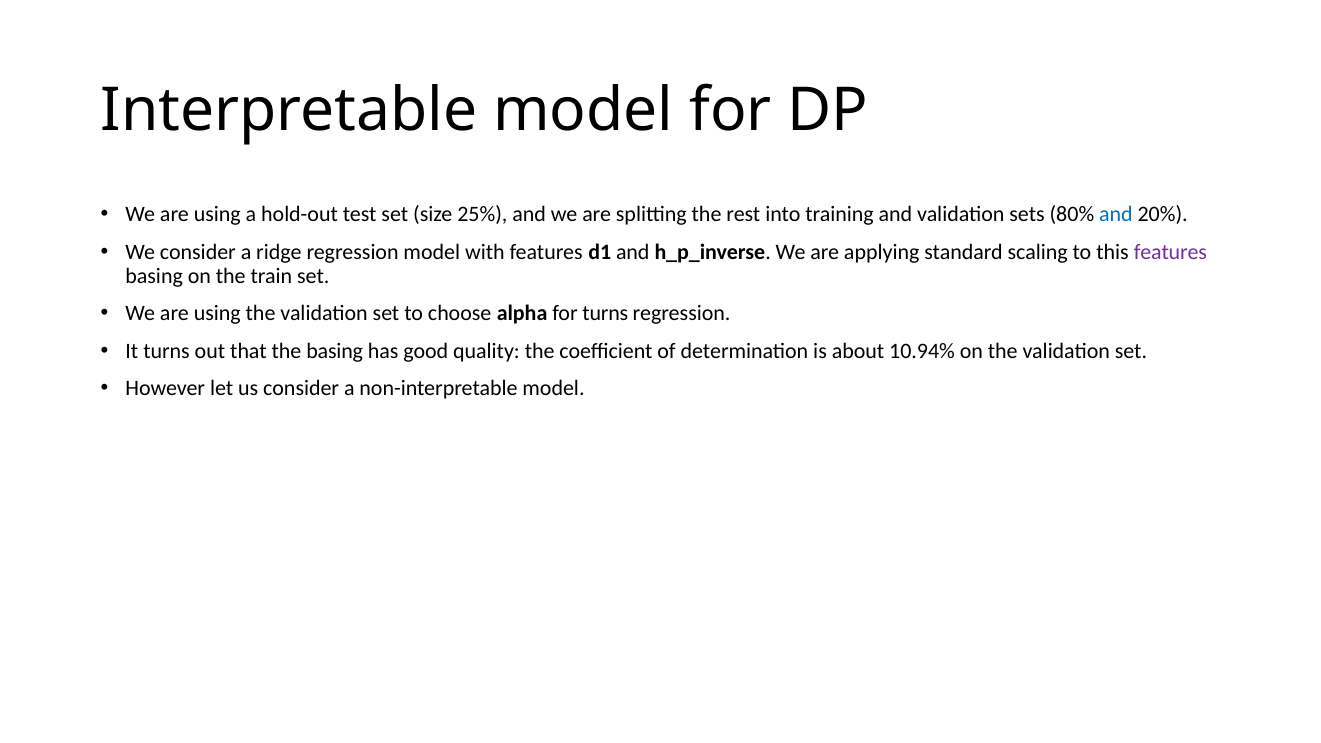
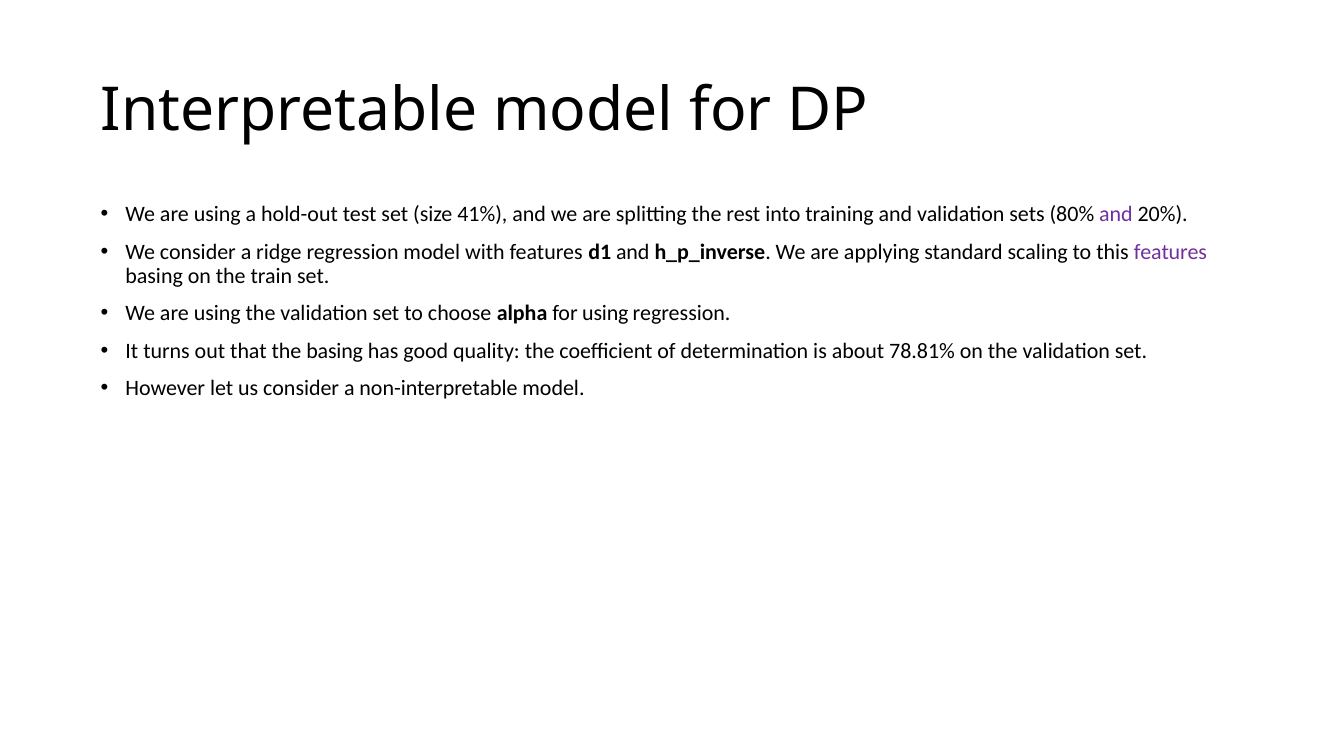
25%: 25% -> 41% (482, 214)
and colour: blue -> purple (1116, 214)
for turns: turns -> using (605, 313)
10.94%: 10.94% -> 78.81% (922, 351)
